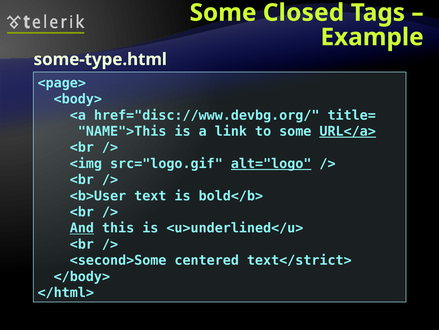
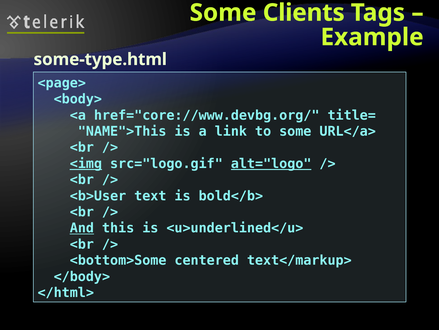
Closed: Closed -> Clients (304, 13)
href="disc://www.devbg.org/: href="disc://www.devbg.org/ -> href="core://www.devbg.org/ (207, 115)
URL</a> underline: present -> none (348, 131)
<img underline: none -> present (86, 163)
<second>Some: <second>Some -> <bottom>Some (118, 260)
text</strict>: text</strict> -> text</markup> (299, 260)
